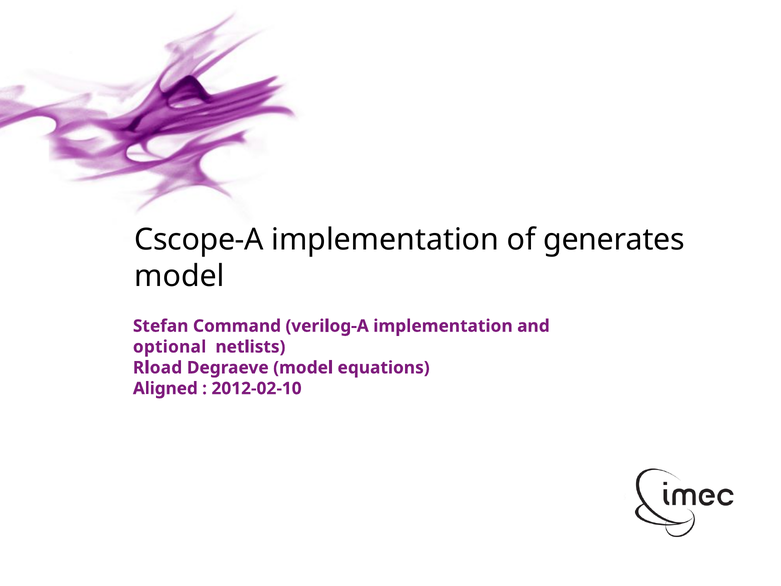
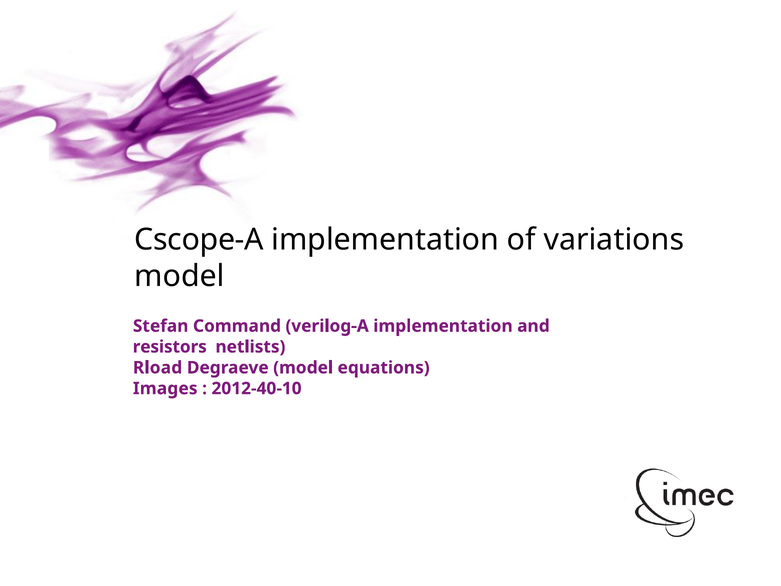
generates: generates -> variations (614, 239)
optional: optional -> resistors (170, 347)
Aligned: Aligned -> Images (165, 388)
2012-02-10: 2012-02-10 -> 2012-40-10 (257, 388)
